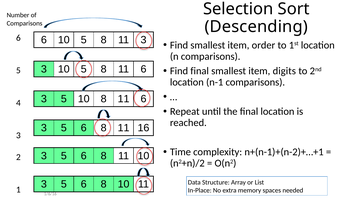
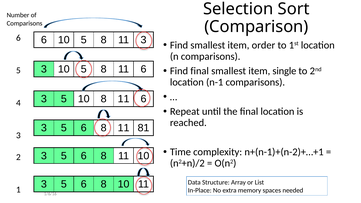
Descending: Descending -> Comparison (256, 27)
digits: digits -> single (284, 71)
16: 16 -> 81 (143, 128)
